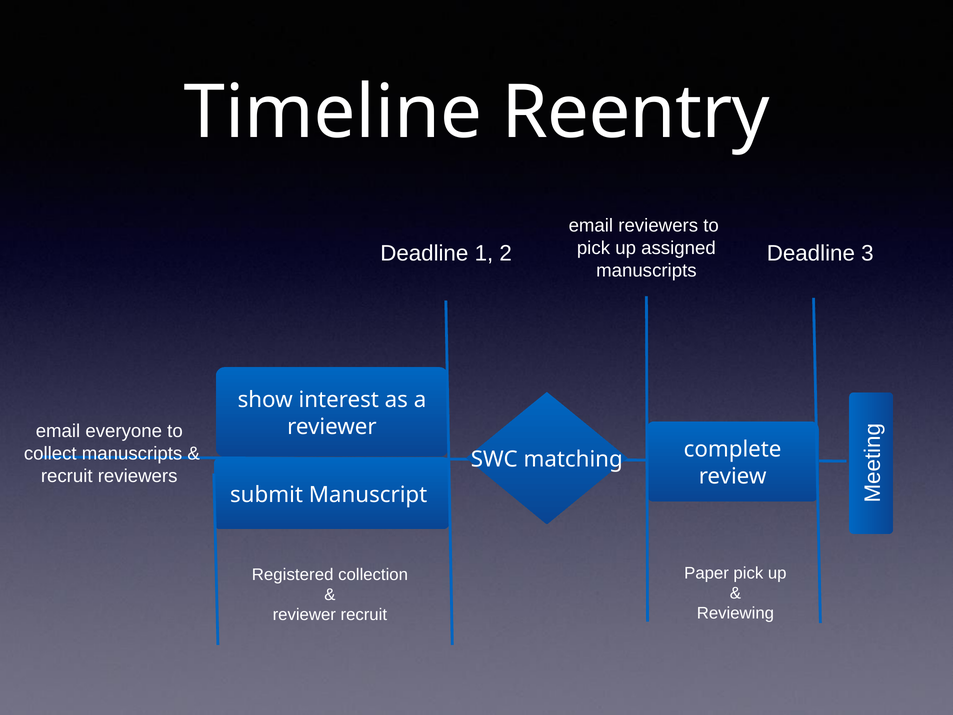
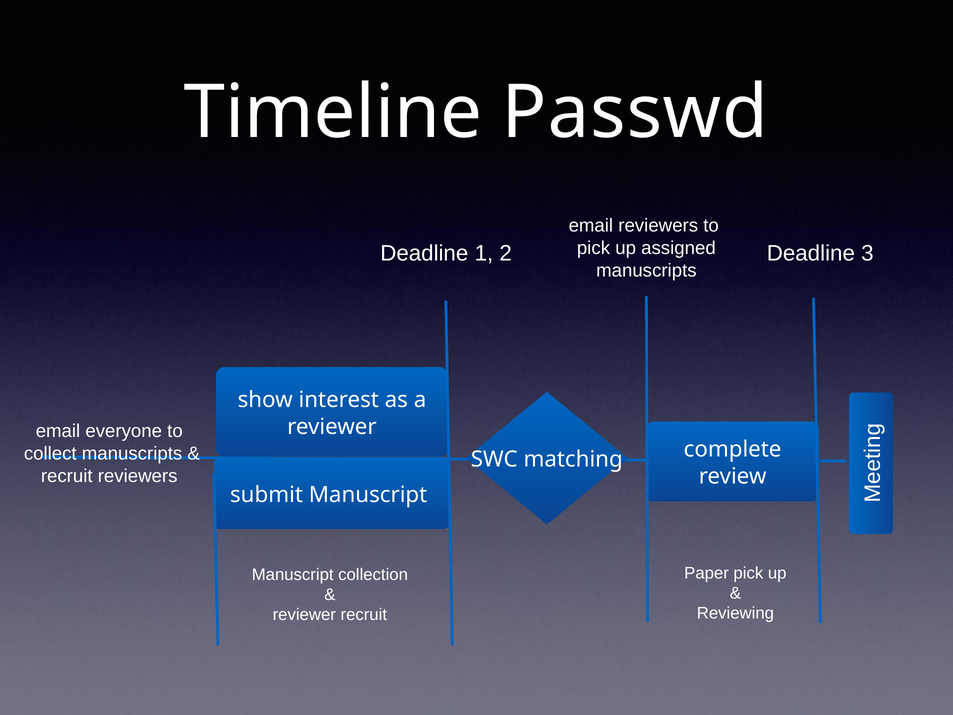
Reentry: Reentry -> Passwd (635, 113)
Registered: Registered -> Manuscript (293, 574)
